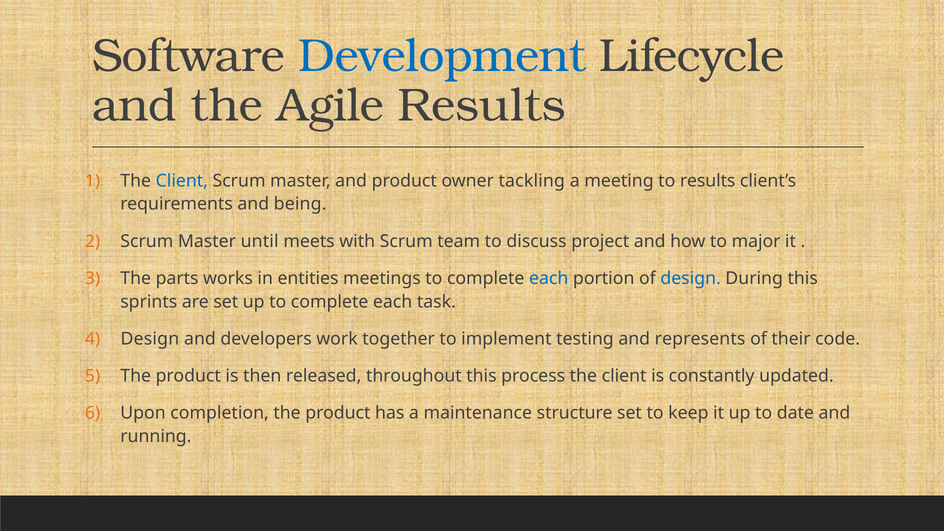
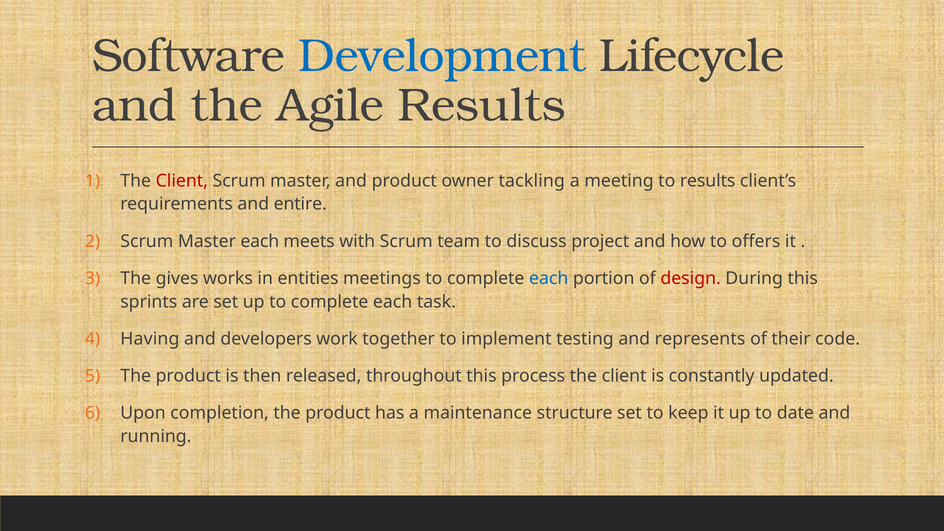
Client colour: blue -> red (182, 181)
being: being -> entire (300, 204)
Master until: until -> each (260, 241)
major: major -> offers (756, 241)
parts: parts -> gives (177, 278)
design colour: blue -> red (691, 278)
Design: Design -> Having (150, 339)
